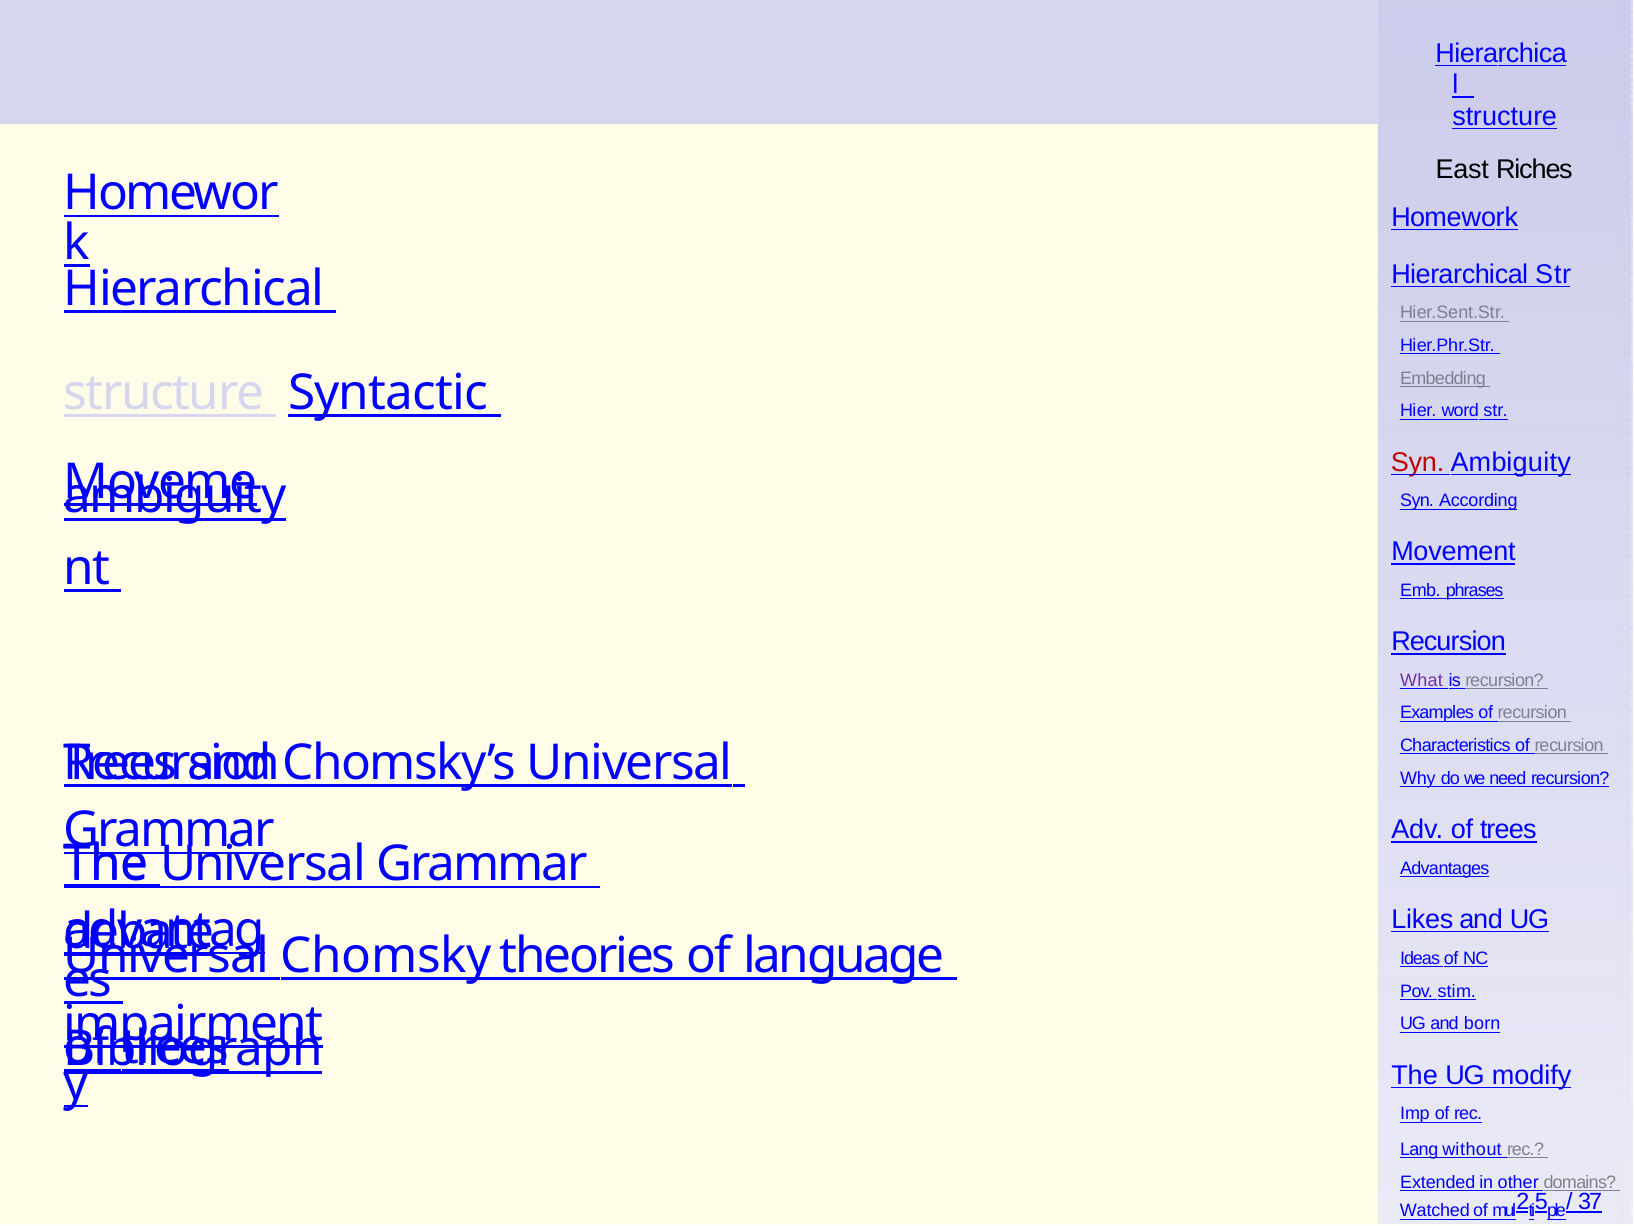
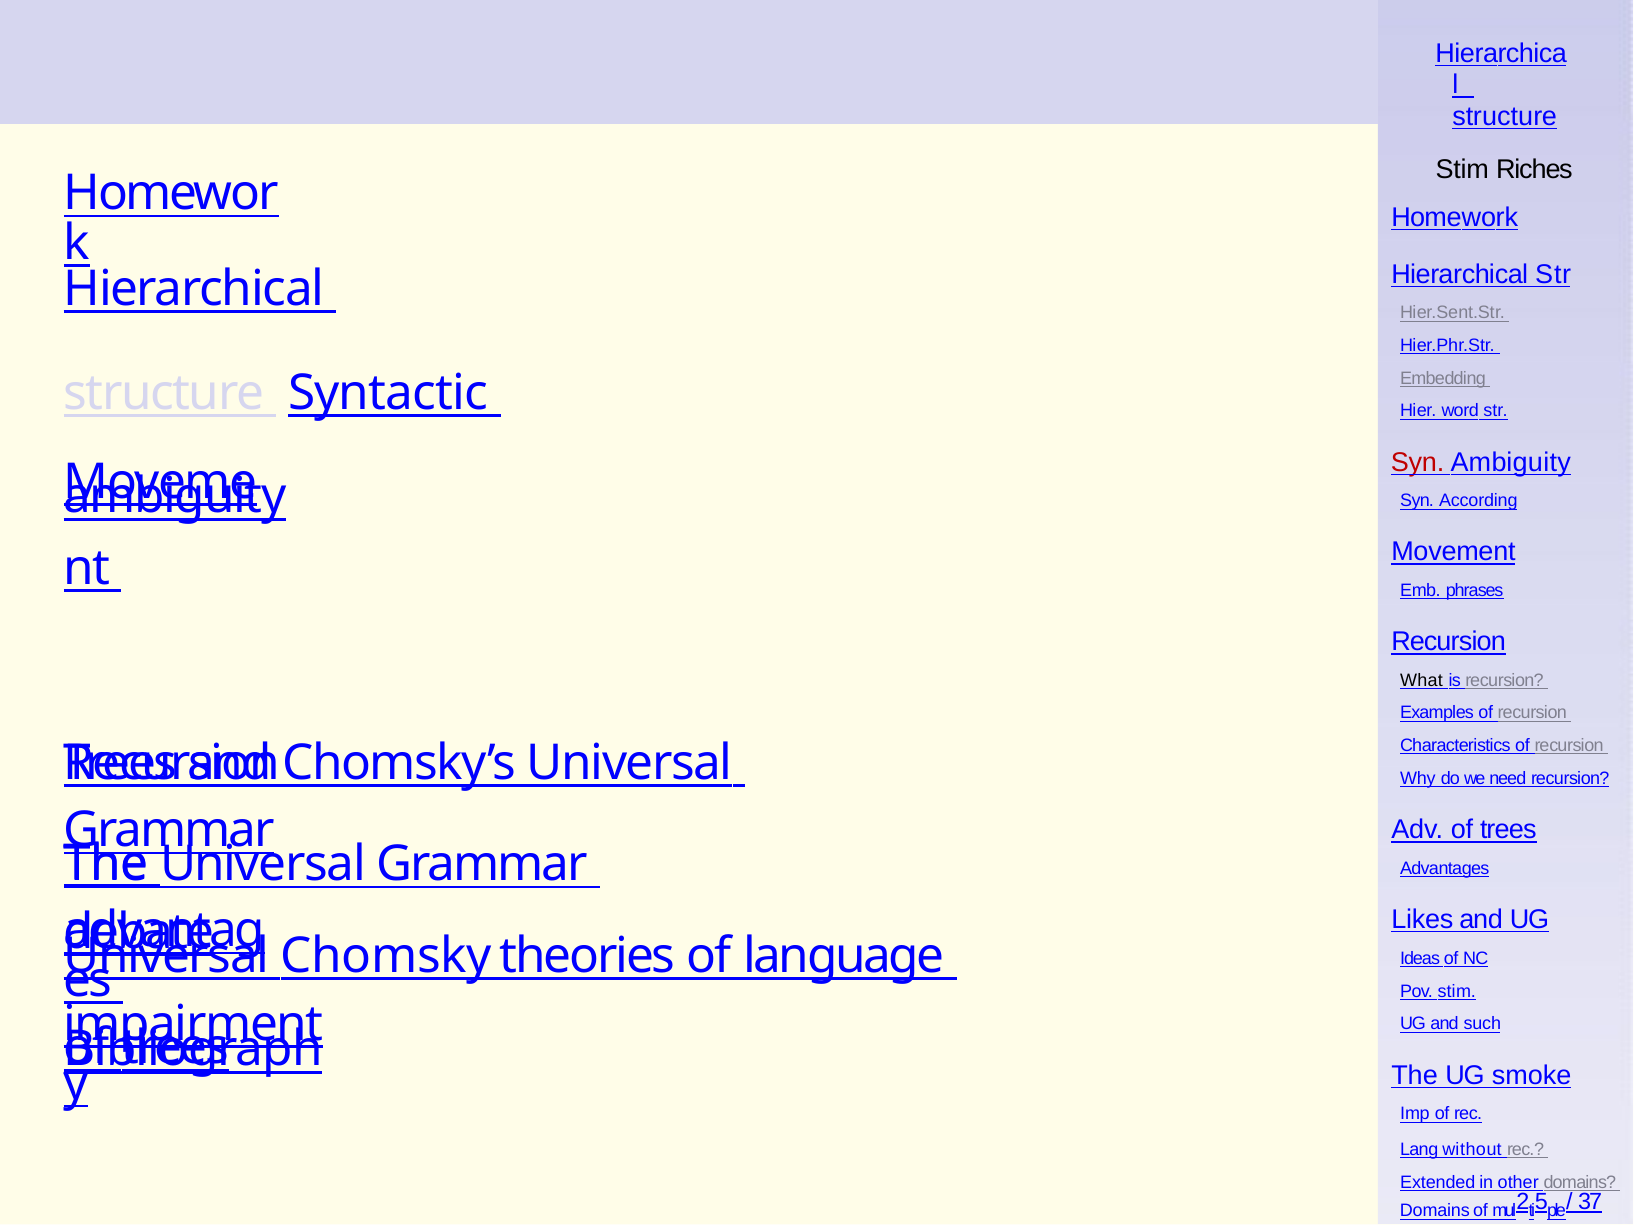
East: East -> Stim (1462, 170)
What colour: purple -> black (1421, 681)
born: born -> such (1482, 1024)
modify: modify -> smoke (1532, 1076)
Watched: Watched -> Domains (1435, 1211)
